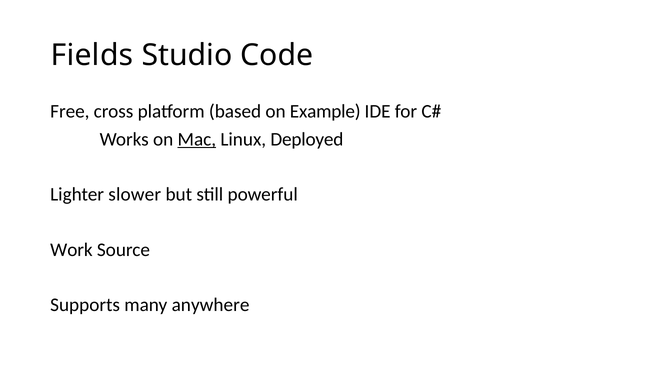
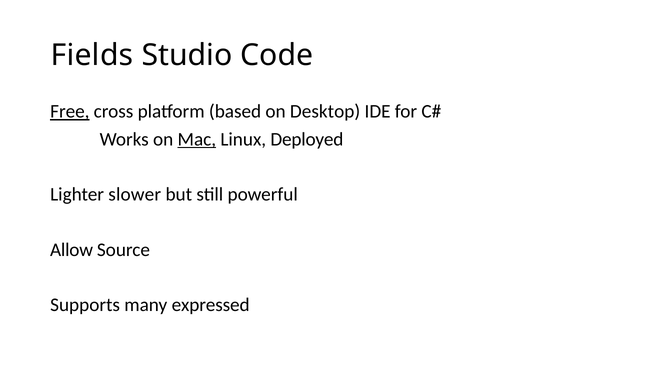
Free underline: none -> present (70, 111)
Example: Example -> Desktop (325, 111)
Work: Work -> Allow (72, 250)
anywhere: anywhere -> expressed (211, 305)
